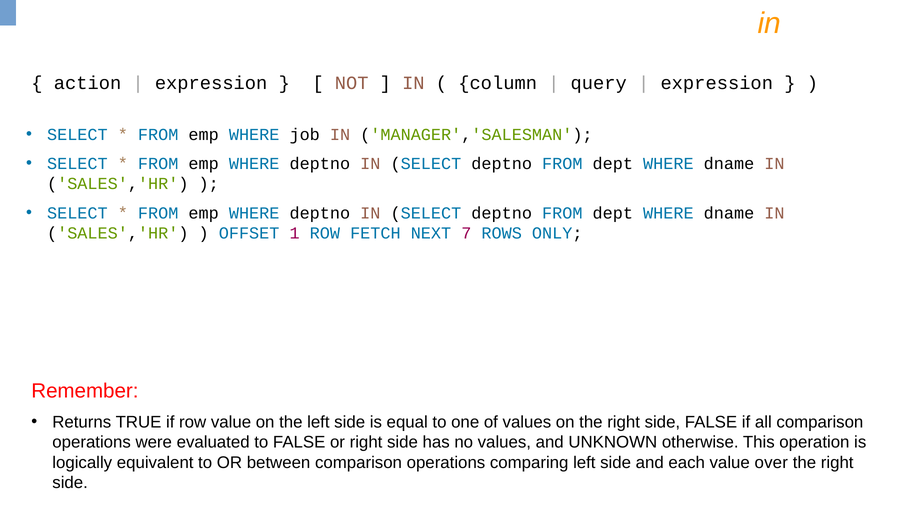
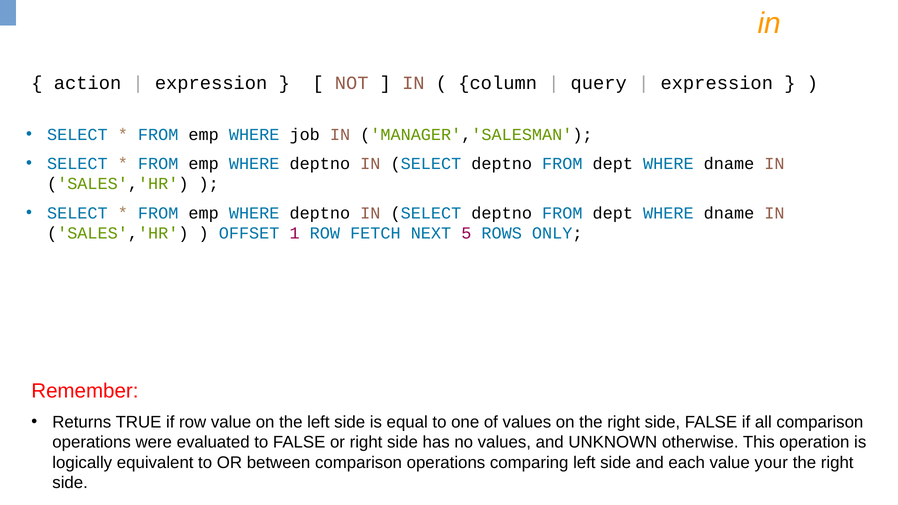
7: 7 -> 5 (466, 233)
over: over -> your (771, 463)
